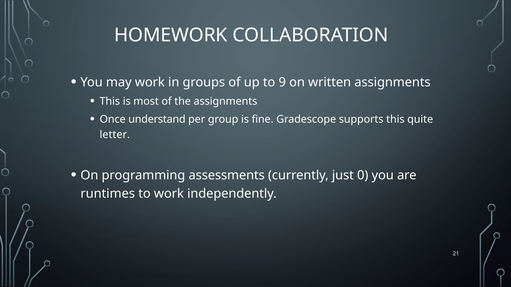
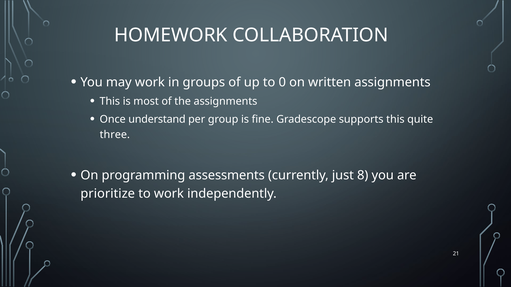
9: 9 -> 0 (282, 82)
letter: letter -> three (115, 135)
0: 0 -> 8 (363, 175)
runtimes: runtimes -> prioritize (108, 194)
